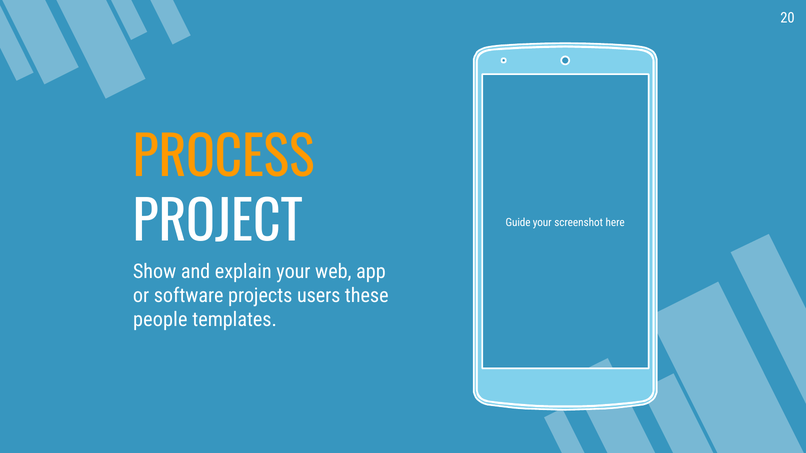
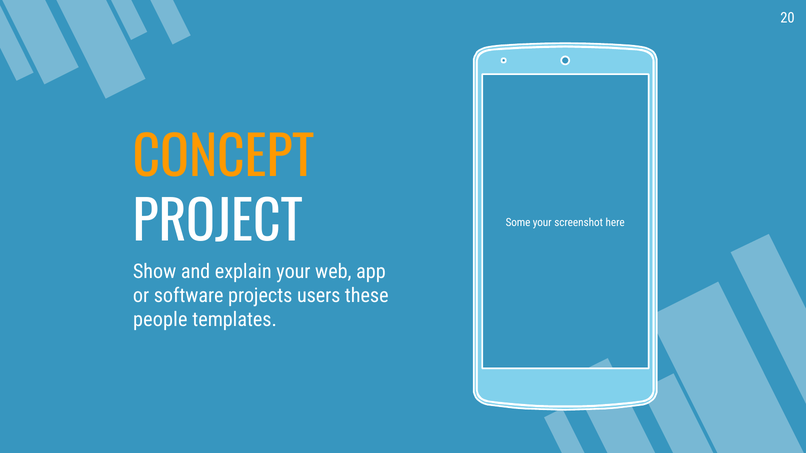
PROCESS: PROCESS -> CONCEPT (224, 159)
Guide: Guide -> Some (518, 223)
